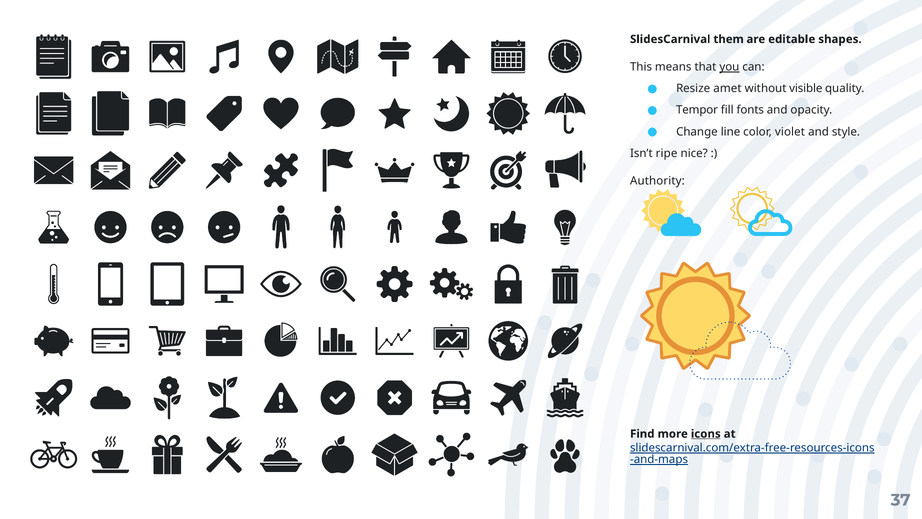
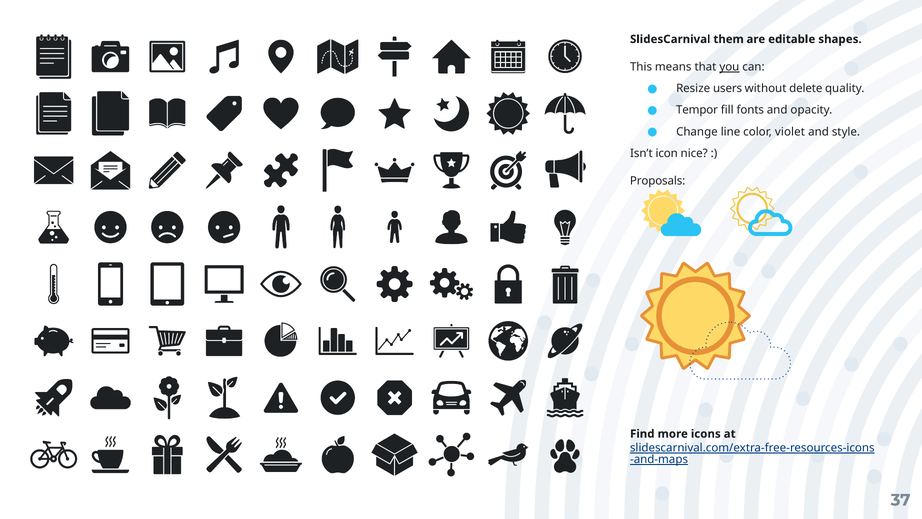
amet: amet -> users (728, 88)
visible: visible -> delete (806, 88)
ripe: ripe -> icon (667, 153)
Authority: Authority -> Proposals (658, 181)
icons underline: present -> none (706, 434)
